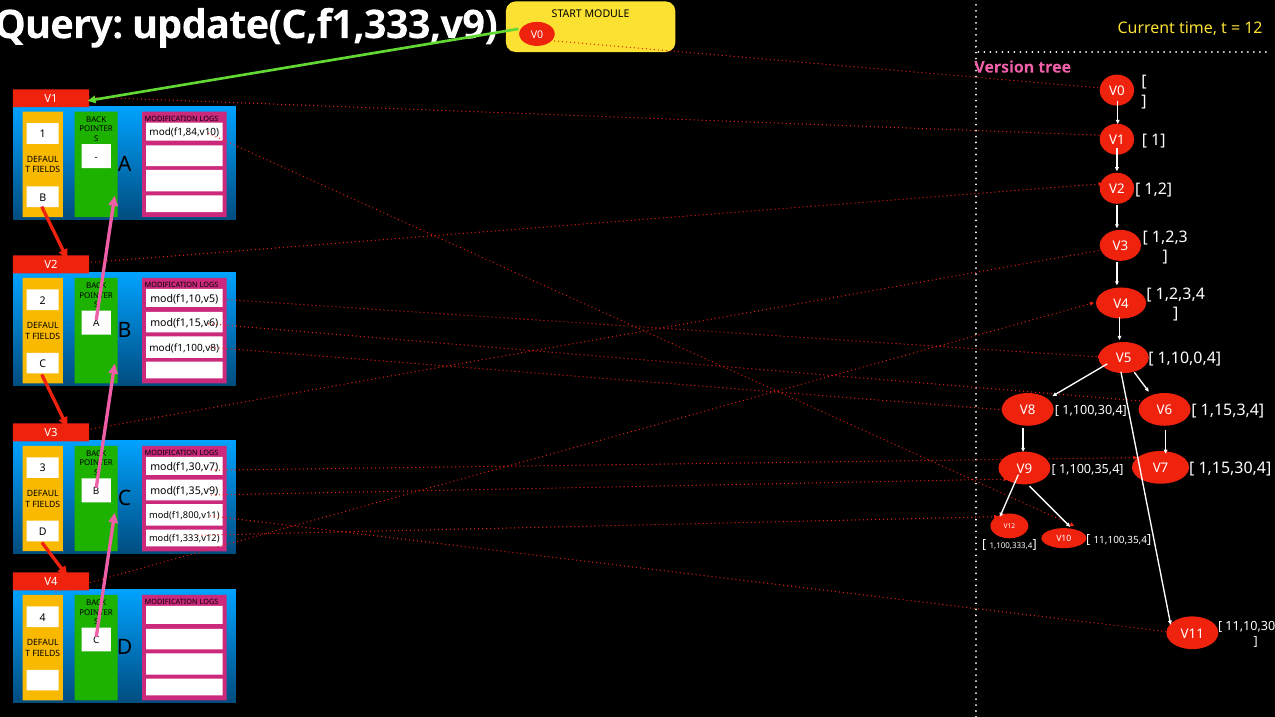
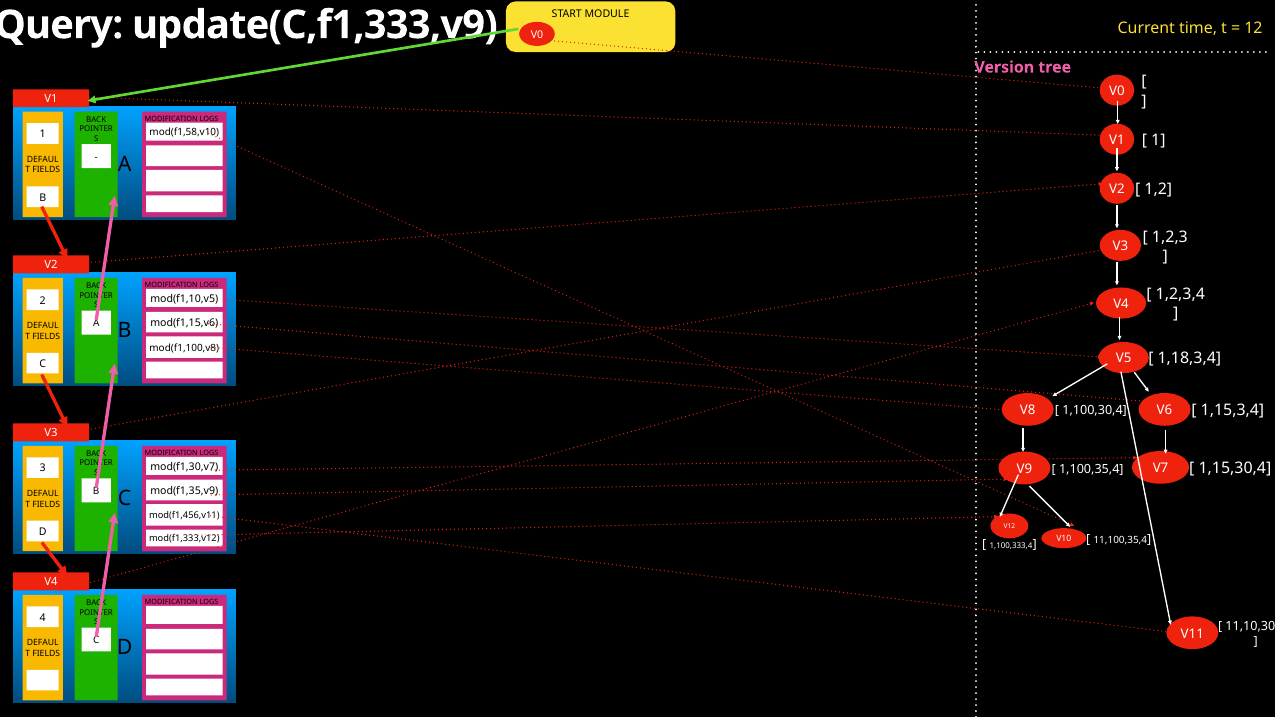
mod(f1,84,v10: mod(f1,84,v10 -> mod(f1,58,v10 (184, 132)
1,10,0,4: 1,10,0,4 -> 1,18,3,4 (1189, 359)
mod(f1,800,v11: mod(f1,800,v11 -> mod(f1,456,v11 (184, 516)
